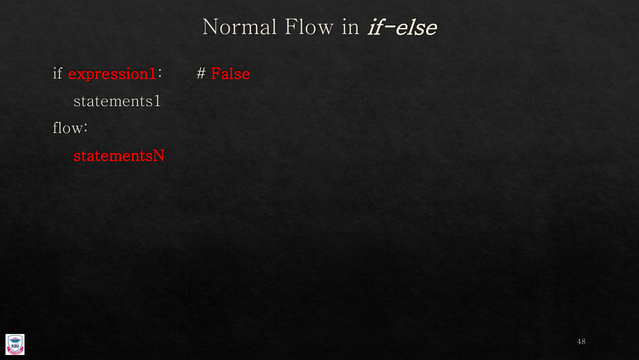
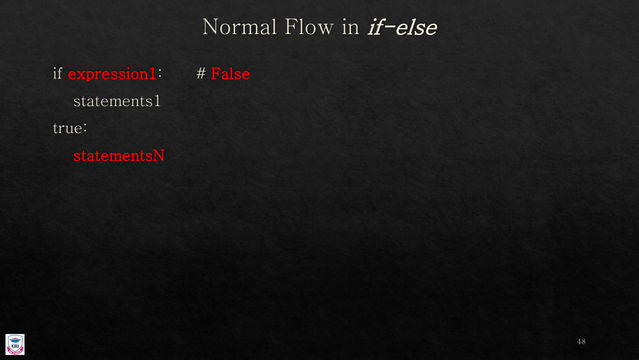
flow: flow -> true (70, 128)
